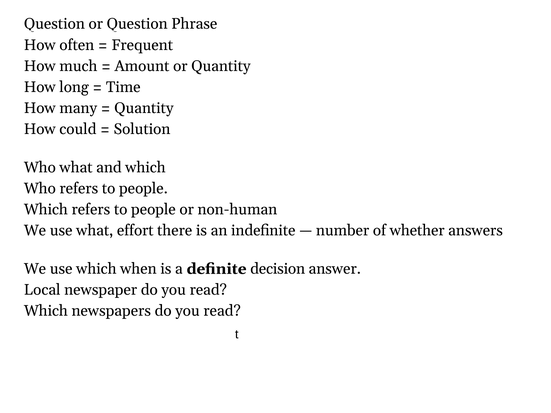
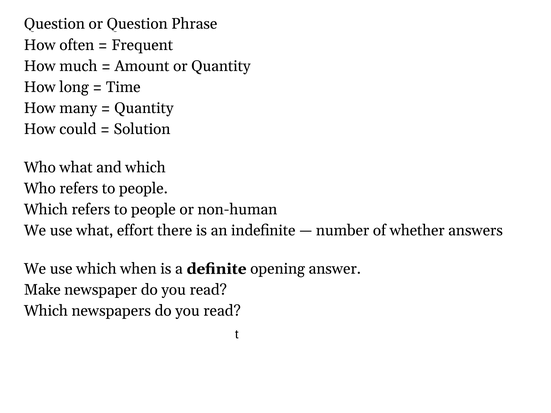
decision: decision -> opening (278, 269)
Local: Local -> Make (42, 290)
